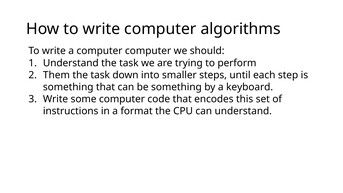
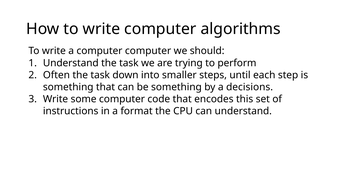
Them: Them -> Often (56, 75)
keyboard: keyboard -> decisions (250, 87)
